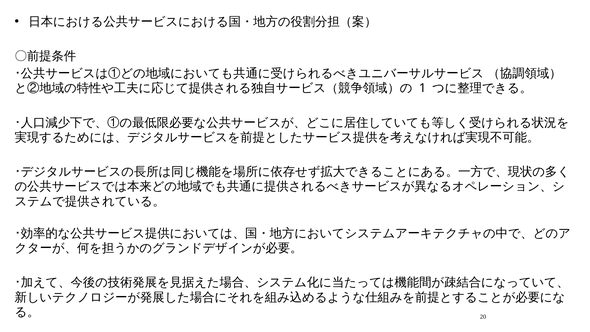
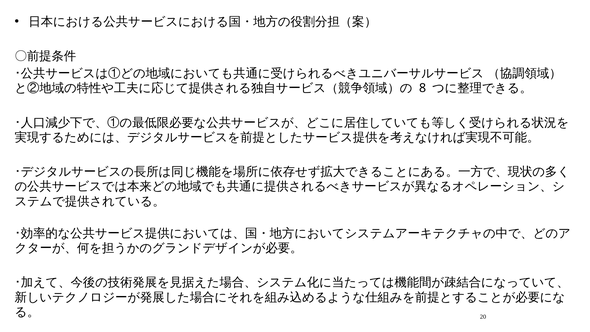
1: 1 -> 8 (423, 88)
